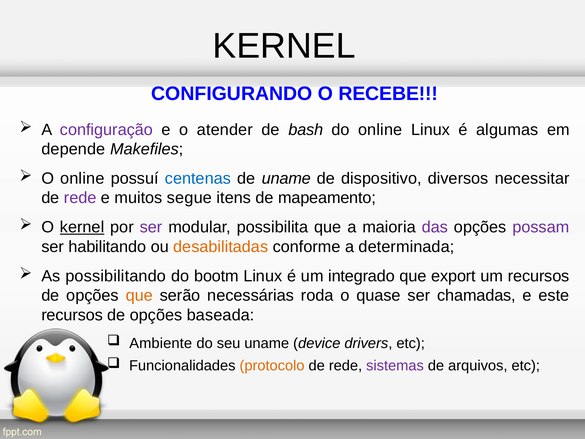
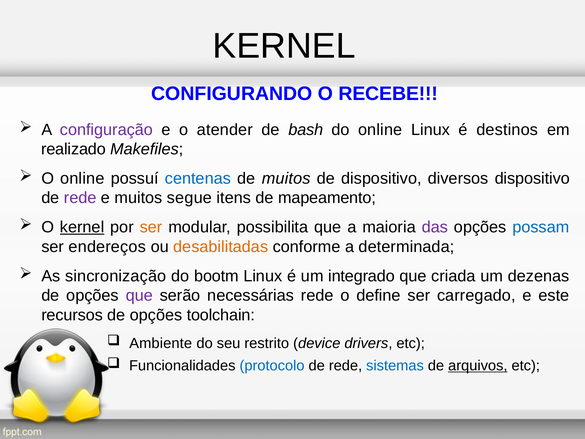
algumas: algumas -> destinos (507, 130)
depende: depende -> realizado (73, 149)
de uname: uname -> muitos (286, 178)
diversos necessitar: necessitar -> dispositivo (532, 178)
ser colour: purple -> orange (151, 227)
possam colour: purple -> blue (541, 227)
habilitando: habilitando -> endereços (107, 247)
possibilitando: possibilitando -> sincronização (116, 276)
export: export -> criada (453, 276)
um recursos: recursos -> dezenas (539, 276)
que colour: orange -> purple (139, 295)
necessárias roda: roda -> rede (317, 295)
quase: quase -> define (379, 295)
chamadas: chamadas -> carregado (476, 295)
baseada: baseada -> toolchain (221, 315)
seu uname: uname -> restrito (267, 343)
protocolo colour: orange -> blue (272, 365)
sistemas colour: purple -> blue (395, 365)
arquivos underline: none -> present (478, 365)
